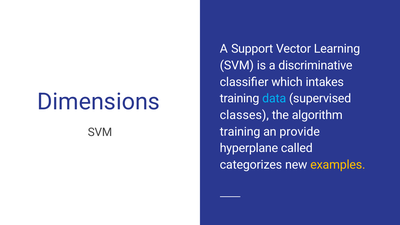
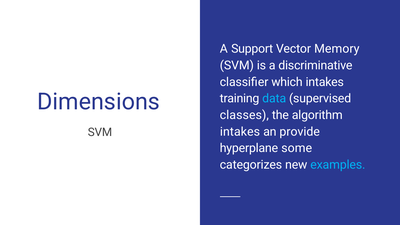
Learning: Learning -> Memory (337, 49)
training: training -> intakes (240, 132)
called: called -> some (297, 148)
examples colour: yellow -> light blue (338, 165)
